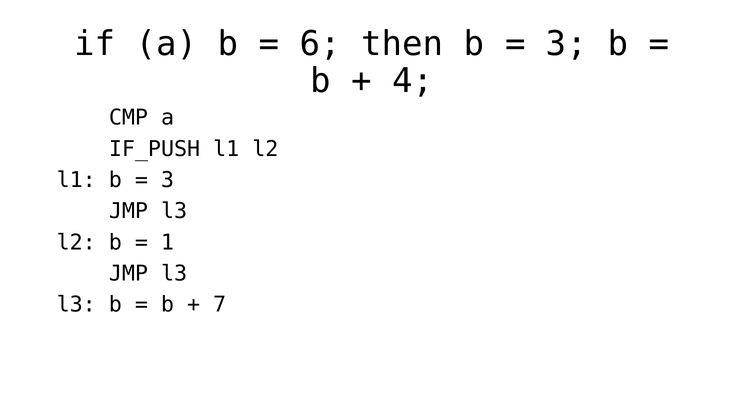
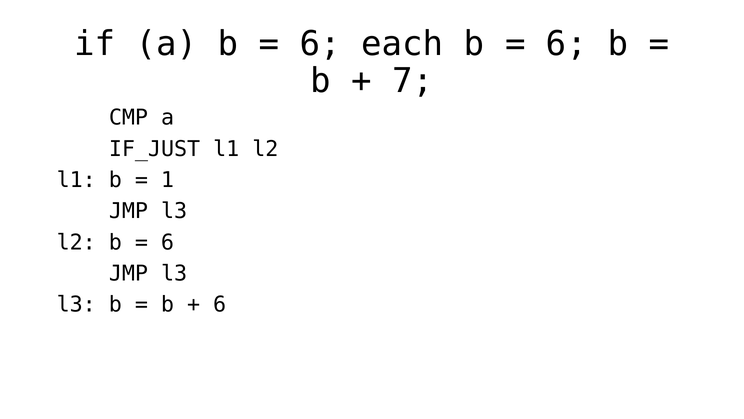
then: then -> each (402, 44)
3: 3 -> 6 (567, 44)
4: 4 -> 7 (413, 81)
IF_PUSH: IF_PUSH -> IF_JUST (155, 149)
3: 3 -> 1 (168, 180)
1: 1 -> 6 (168, 242)
7: 7 -> 6 (220, 304)
